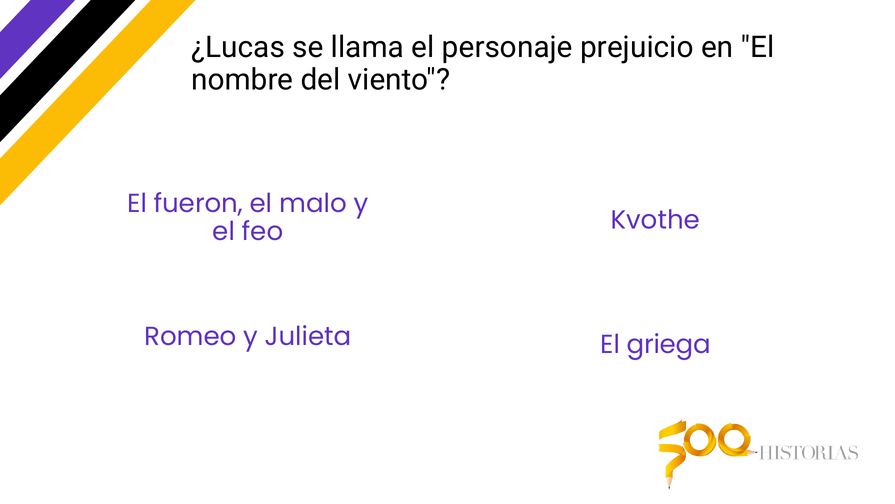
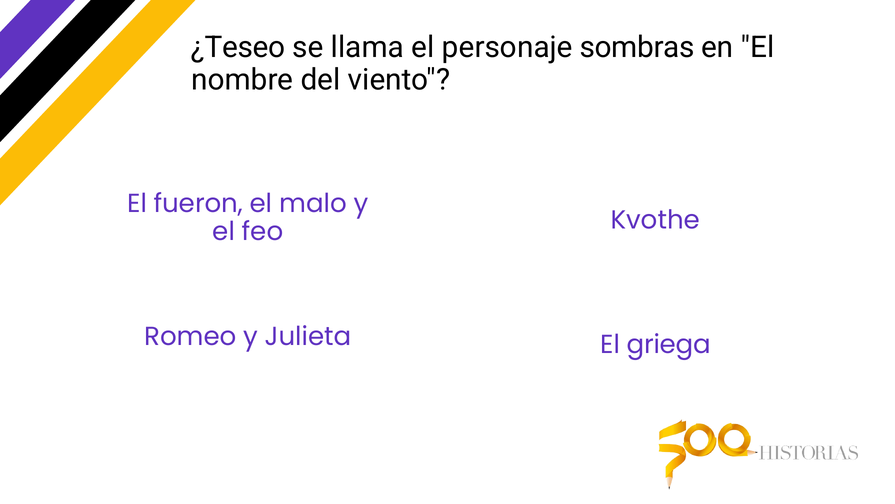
¿Lucas: ¿Lucas -> ¿Teseo (238, 47)
prejuicio: prejuicio -> sombras (637, 47)
